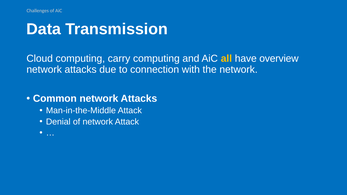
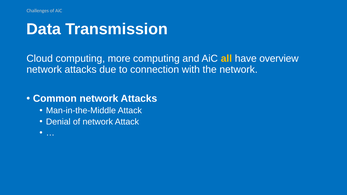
carry: carry -> more (119, 59)
